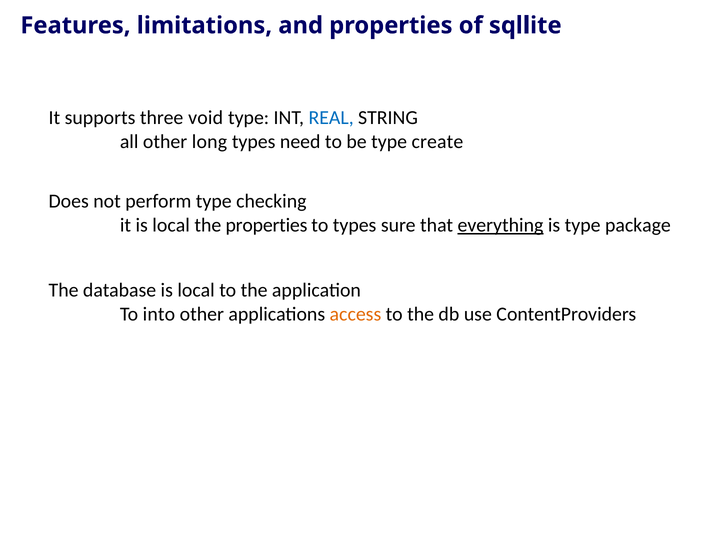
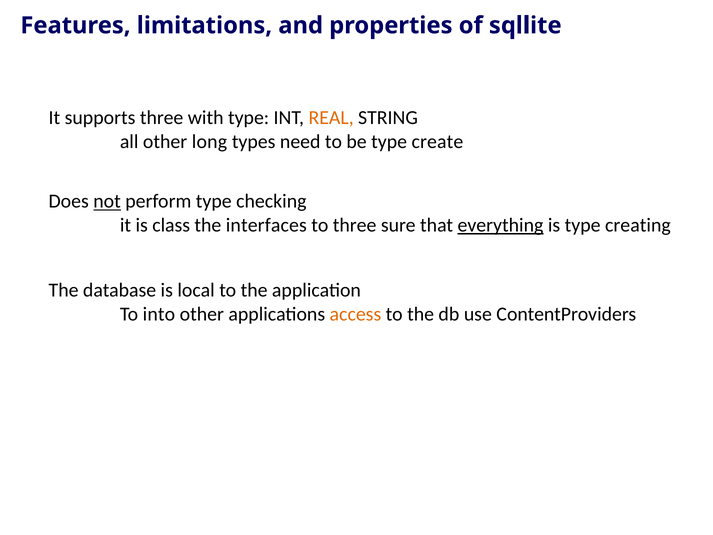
void: void -> with (206, 118)
REAL colour: blue -> orange (331, 118)
not underline: none -> present (107, 201)
it is local: local -> class (171, 225)
the properties: properties -> interfaces (266, 225)
to types: types -> three (355, 225)
package: package -> creating (638, 225)
